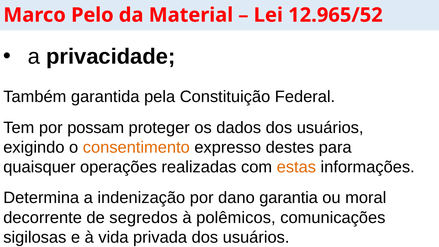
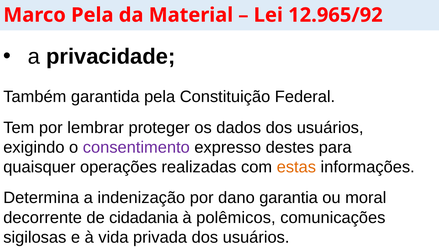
Marco Pelo: Pelo -> Pela (92, 15)
12.965/52: 12.965/52 -> 12.965/92 (335, 15)
possam: possam -> lembrar (96, 128)
consentimento colour: orange -> purple (136, 147)
segredos: segredos -> cidadania (144, 218)
